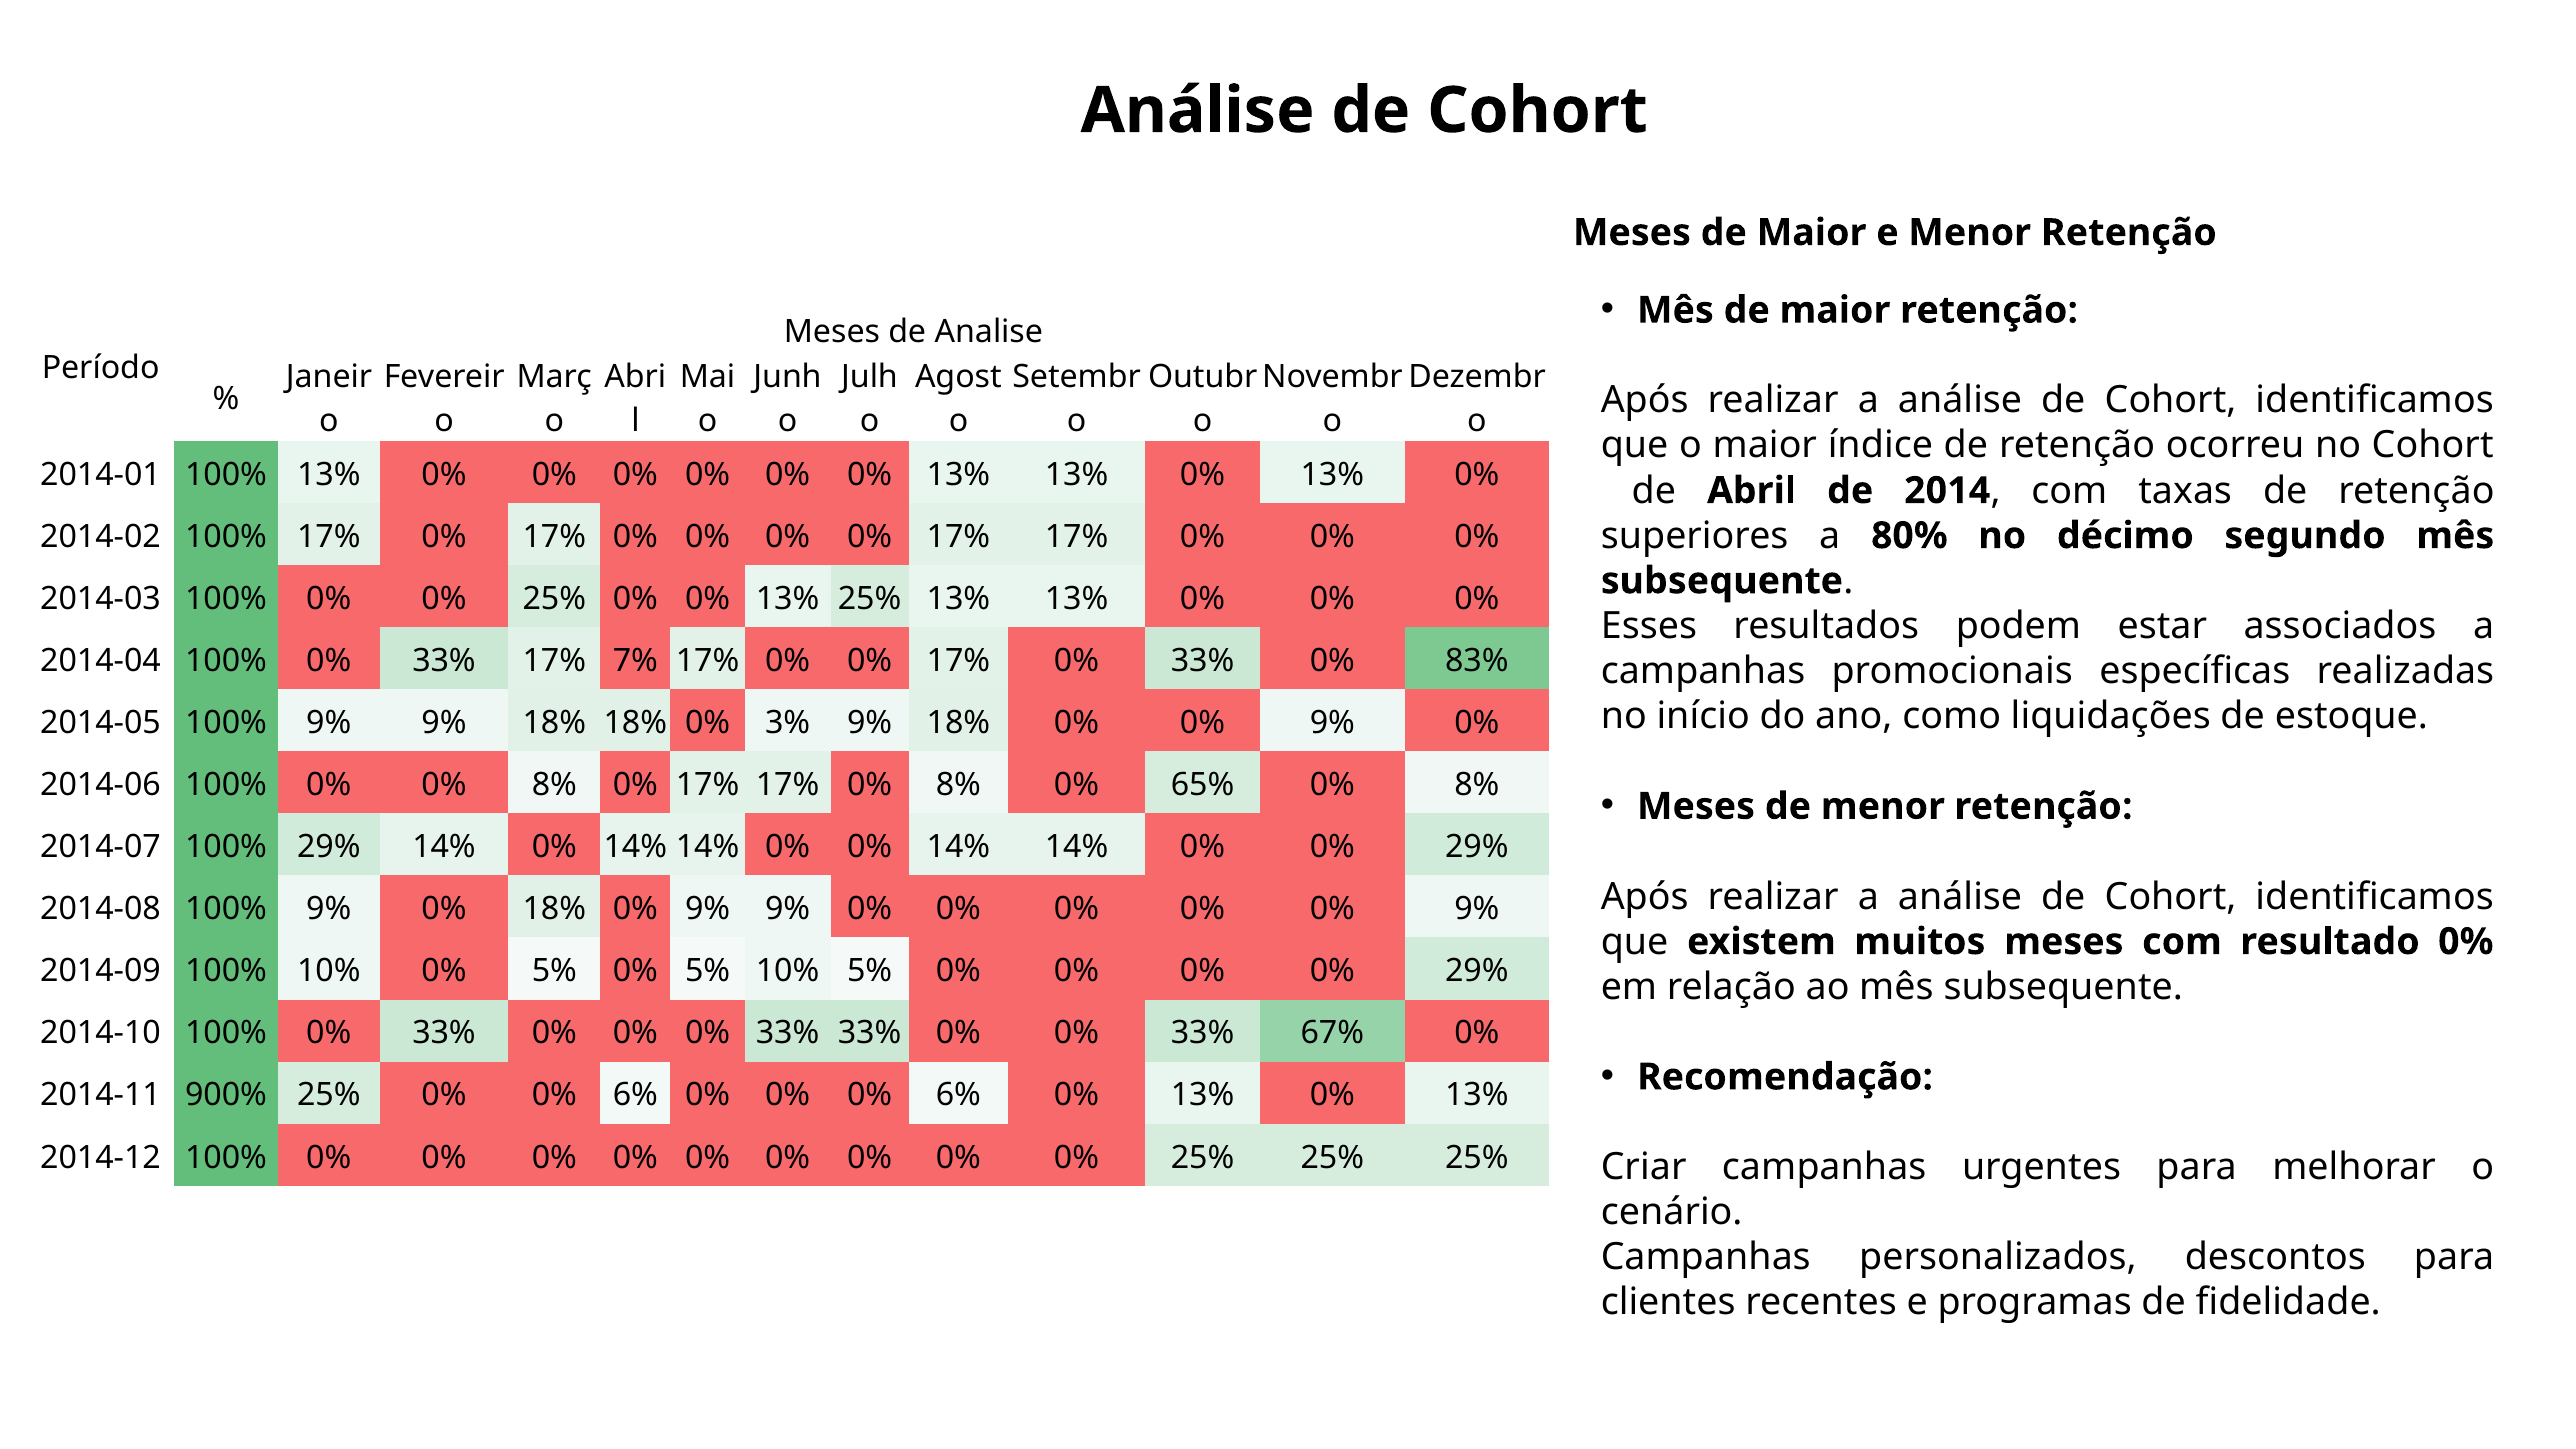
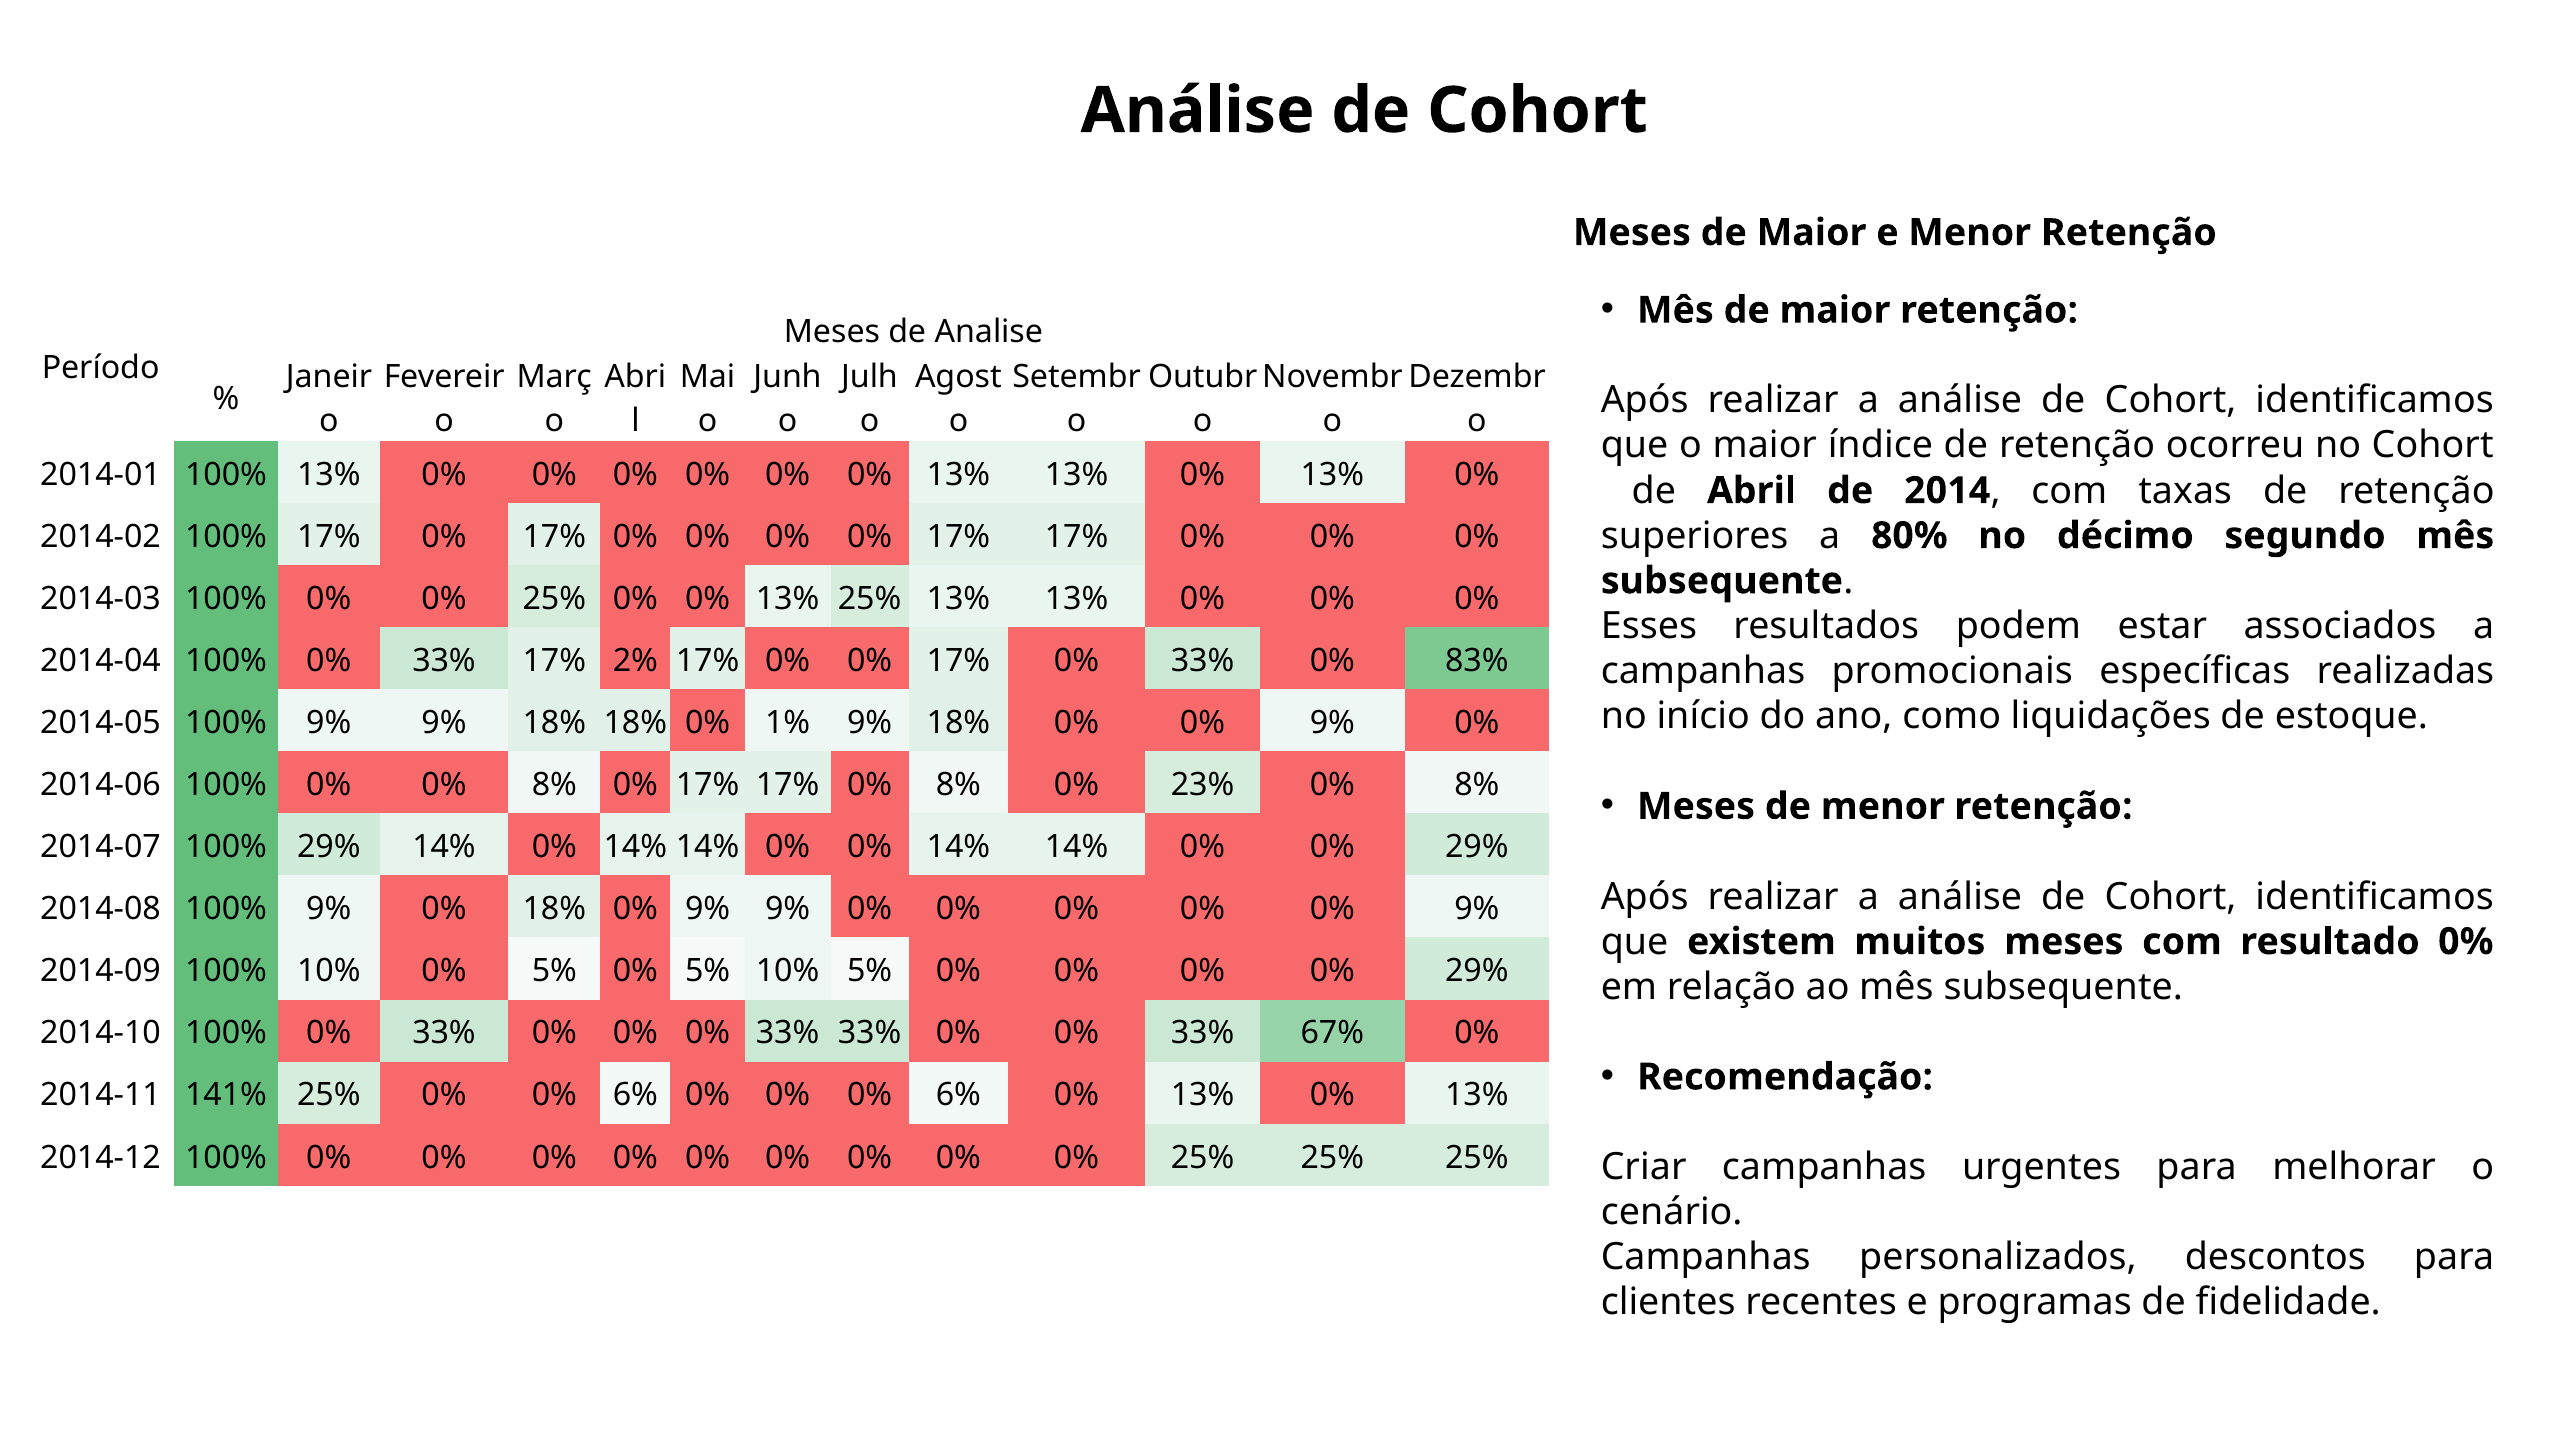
7%: 7% -> 2% (635, 661)
3%: 3% -> 1% (788, 723)
65%: 65% -> 23% (1203, 785)
900%: 900% -> 141% (226, 1095)
